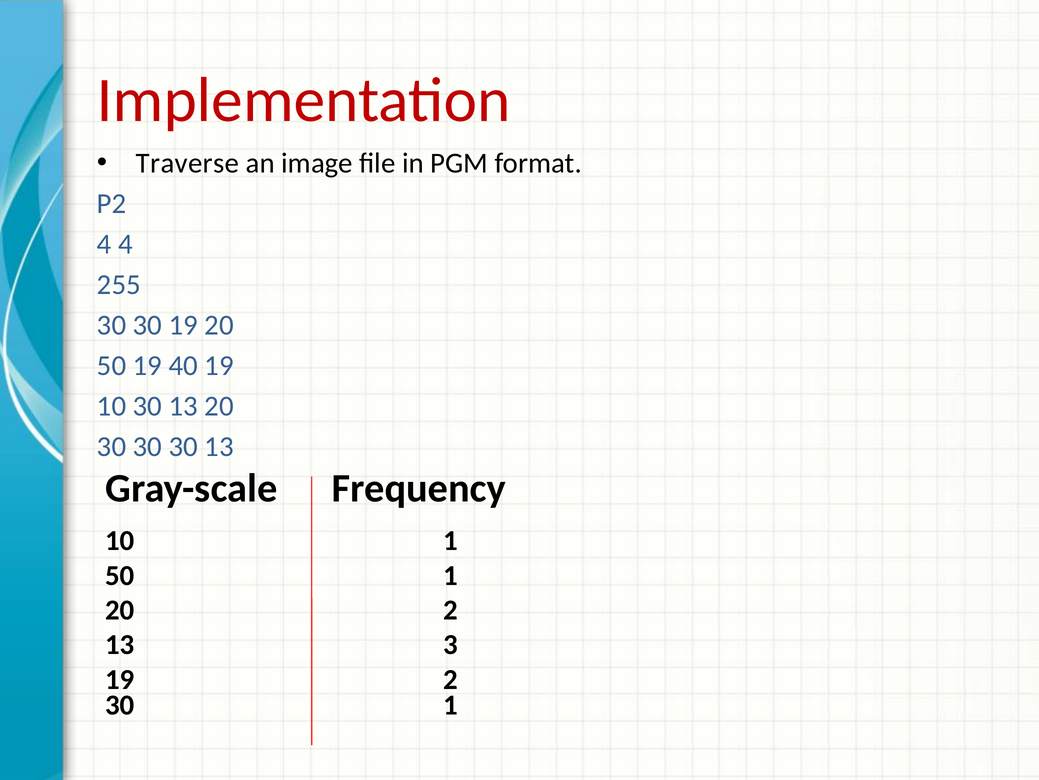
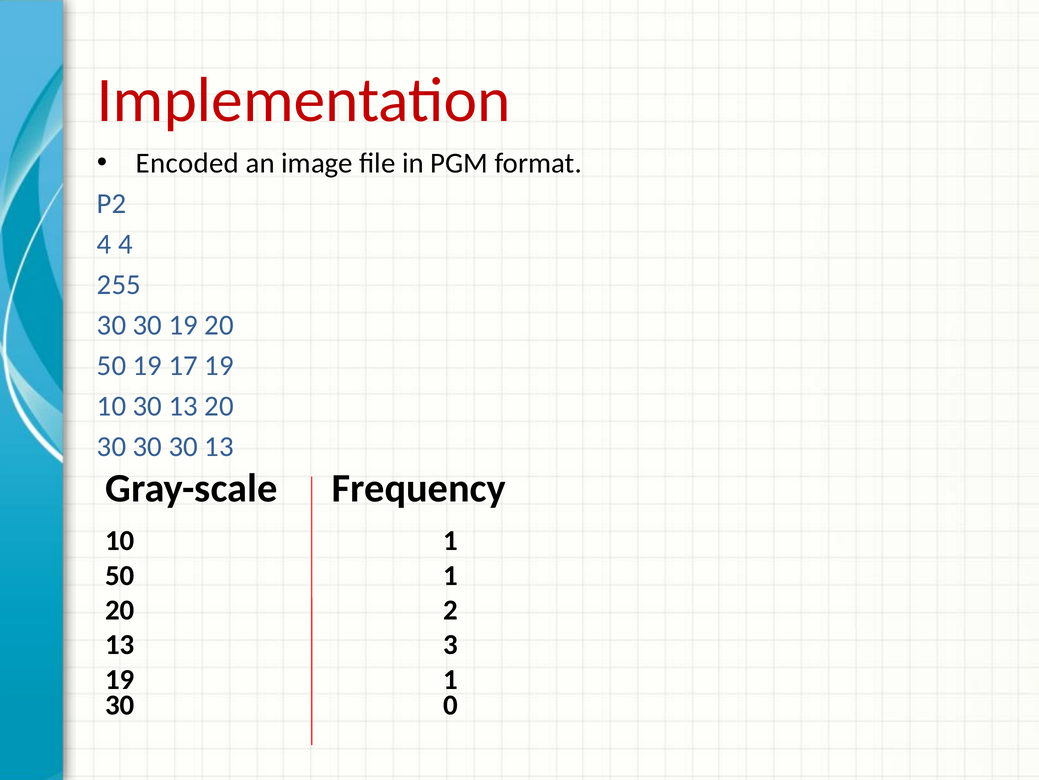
Traverse: Traverse -> Encoded (187, 163)
40: 40 -> 17 (183, 365)
19 2: 2 -> 1 (450, 679)
30 1: 1 -> 0 (450, 705)
